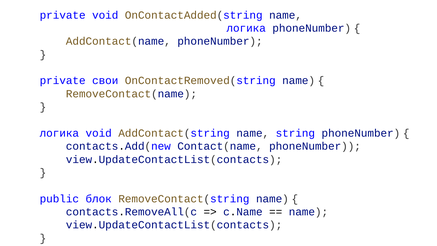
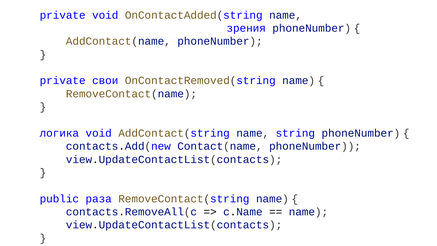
логика: логика -> зрения (246, 28)
блок: блок -> раза (99, 199)
